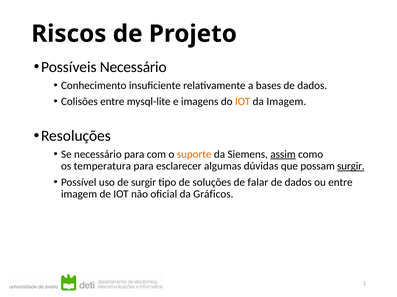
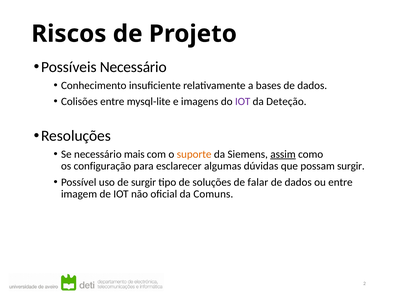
IOT colour: orange -> purple (243, 102)
da Imagem: Imagem -> Deteção (286, 102)
necessário para: para -> mais (134, 155)
temperatura: temperatura -> configuração (102, 167)
surgir underline: present -> none (351, 167)
Gráficos: Gráficos -> Comuns (213, 195)
